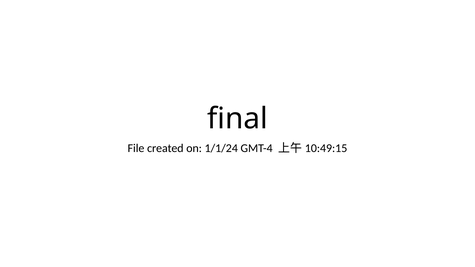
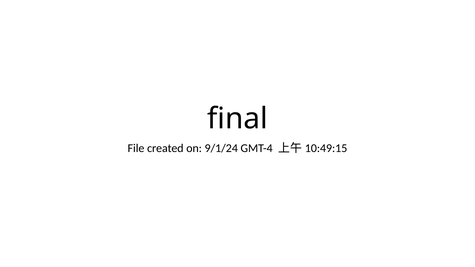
1/1/24: 1/1/24 -> 9/1/24 (221, 148)
